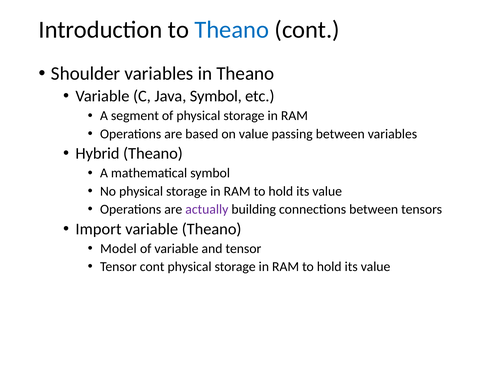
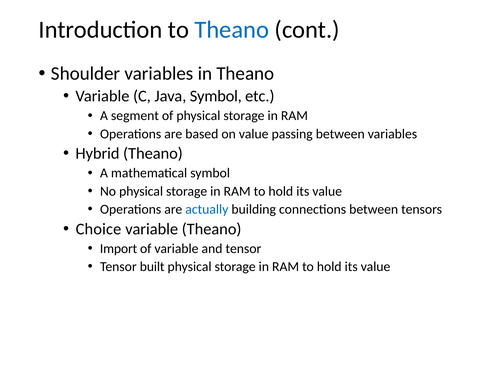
actually colour: purple -> blue (207, 210)
Import: Import -> Choice (98, 229)
Model: Model -> Import (119, 249)
Tensor cont: cont -> built (152, 267)
